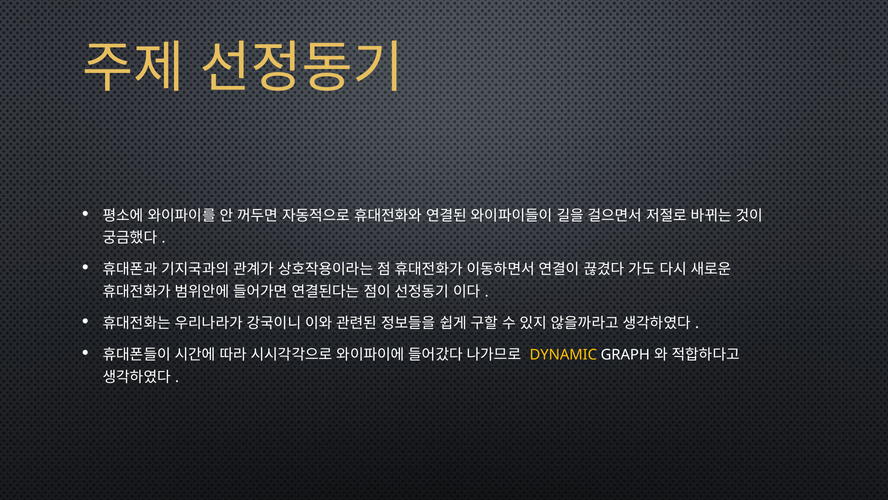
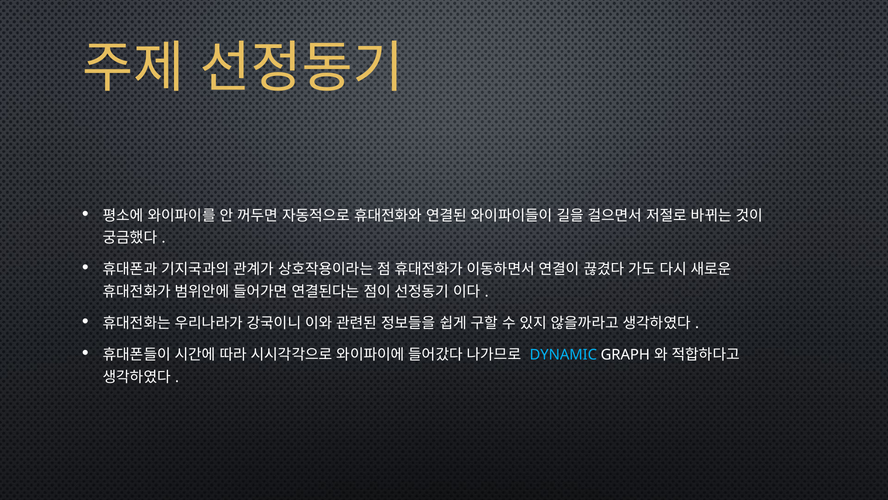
DYNAMIC colour: yellow -> light blue (563, 355)
